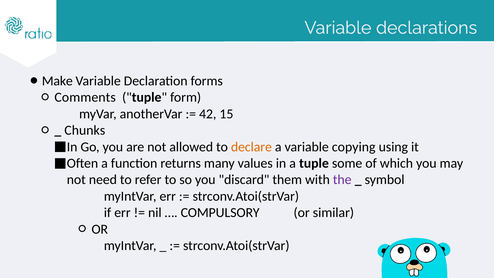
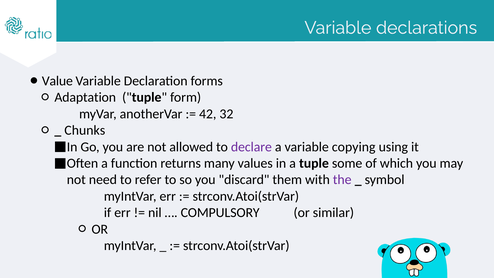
Make: Make -> Value (57, 81)
Comments: Comments -> Adaptation (85, 97)
15: 15 -> 32 (226, 114)
declare colour: orange -> purple (251, 147)
